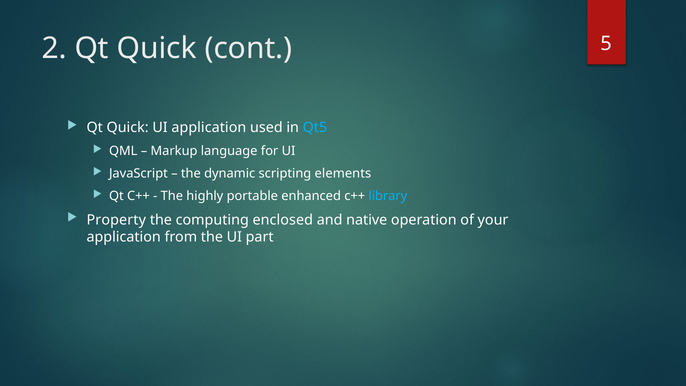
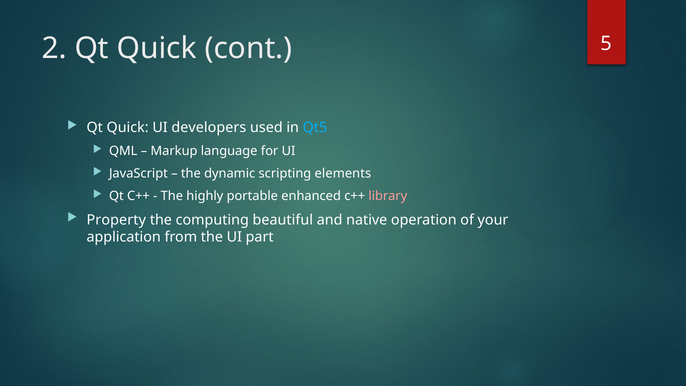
UI application: application -> developers (209, 128)
library colour: light blue -> pink (388, 196)
enclosed: enclosed -> beautiful (283, 220)
